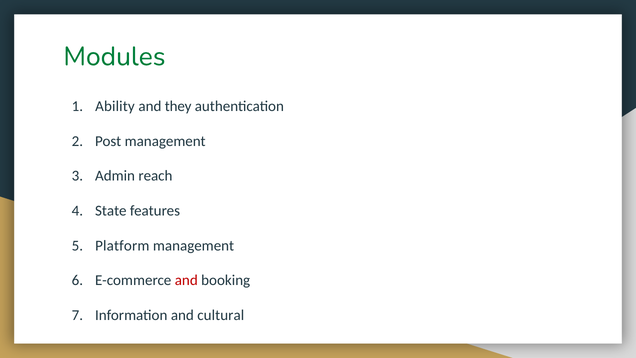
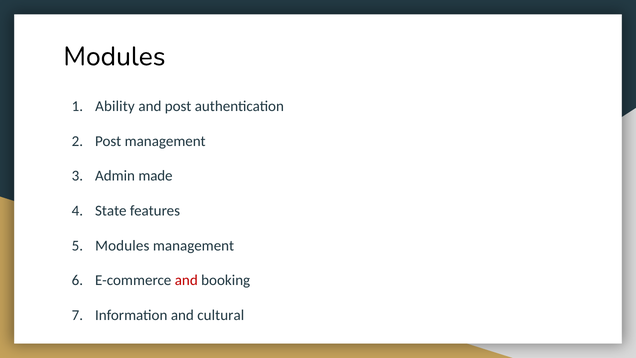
Modules colour: green -> black (114, 56)
and they: they -> post (178, 106)
reach: reach -> made (155, 176)
Platform: Platform -> Modules (122, 245)
